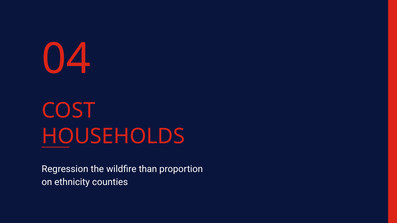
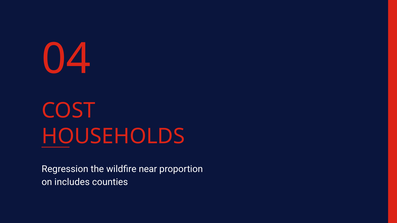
than: than -> near (148, 169)
ethnicity: ethnicity -> includes (72, 182)
